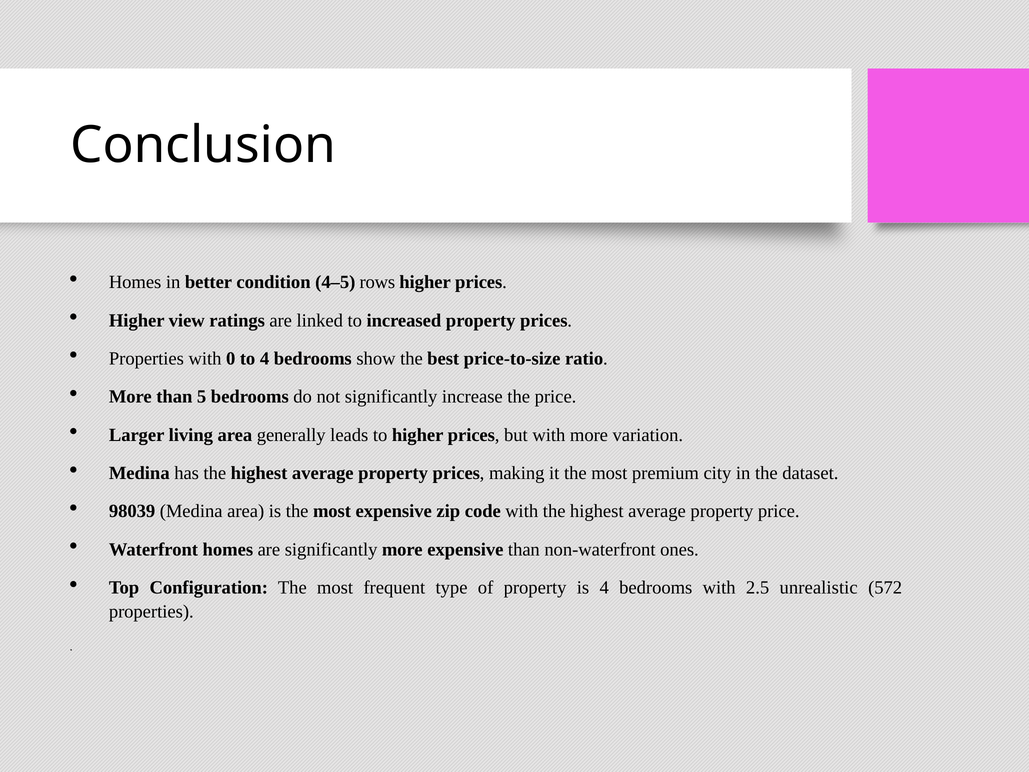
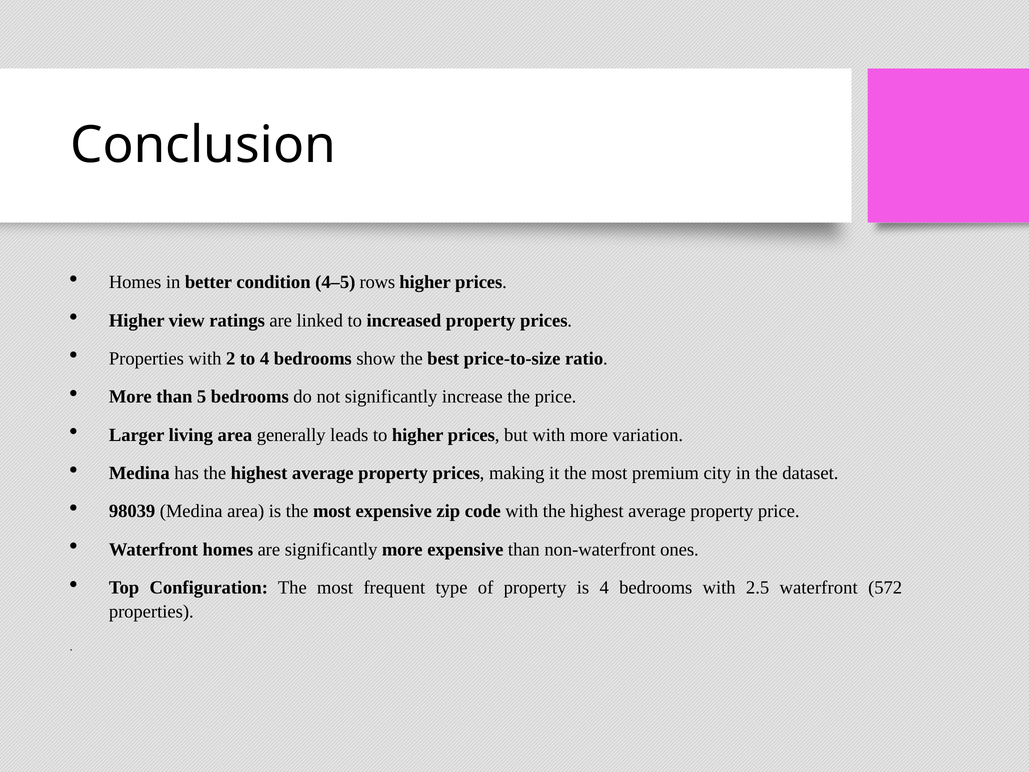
0: 0 -> 2 (231, 358)
2.5 unrealistic: unrealistic -> waterfront (819, 587)
